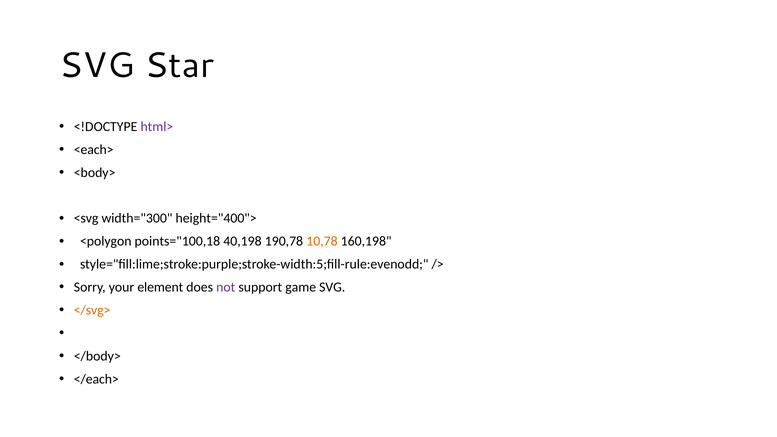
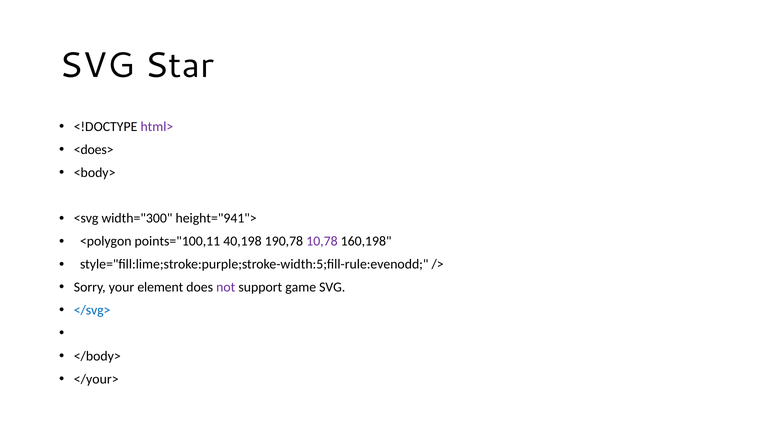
<each>: <each> -> <does> (94, 150)
height="400">: height="400"> -> height="941"> (216, 218)
points="100,18: points="100,18 -> points="100,11 (177, 241)
10,78 colour: orange -> purple (322, 241)
</svg> colour: orange -> blue (92, 310)
</each>: </each> -> </your> (96, 379)
